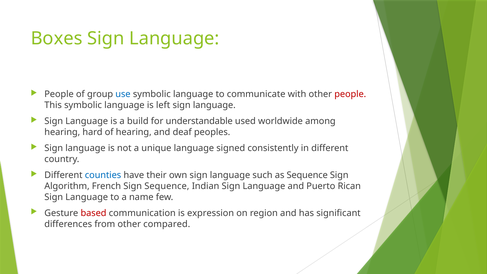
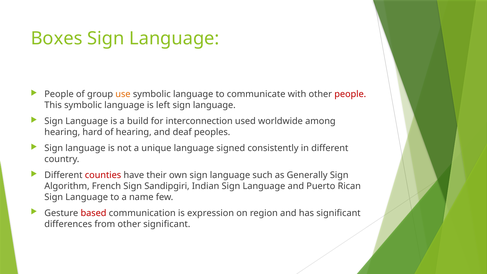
use colour: blue -> orange (123, 94)
understandable: understandable -> interconnection (199, 121)
counties colour: blue -> red (103, 175)
as Sequence: Sequence -> Generally (307, 175)
Sign Sequence: Sequence -> Sandipgiri (167, 186)
other compared: compared -> significant (167, 224)
